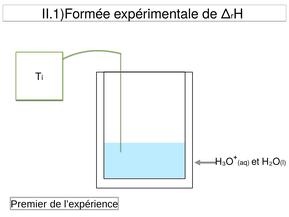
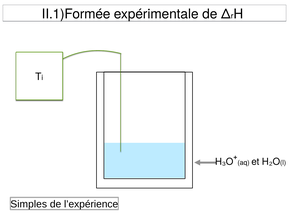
Premier: Premier -> Simples (29, 204)
